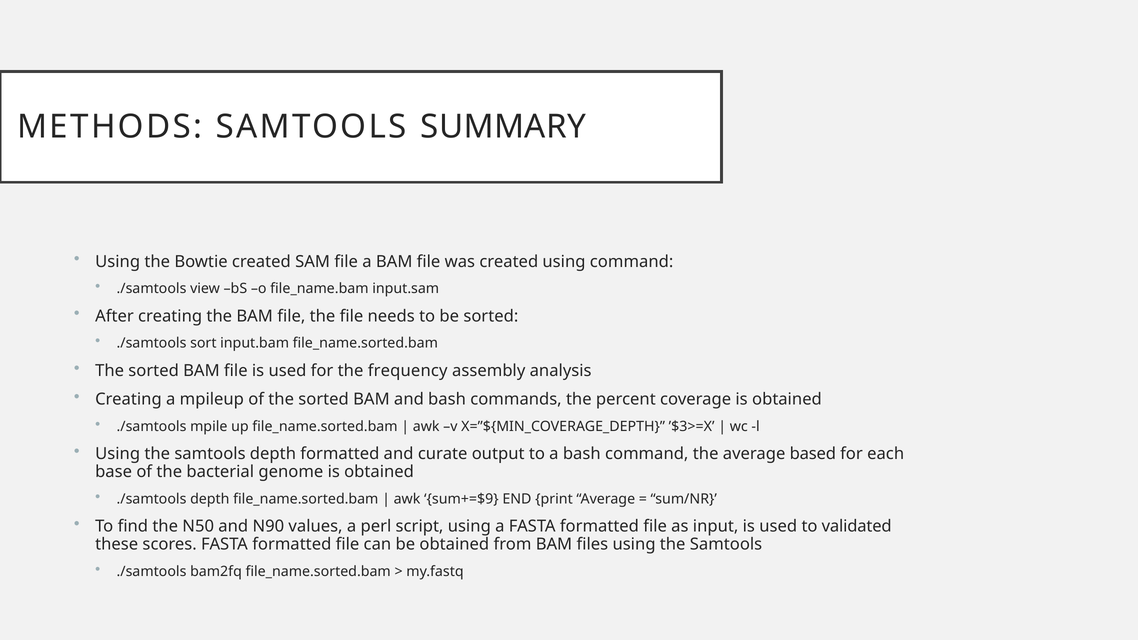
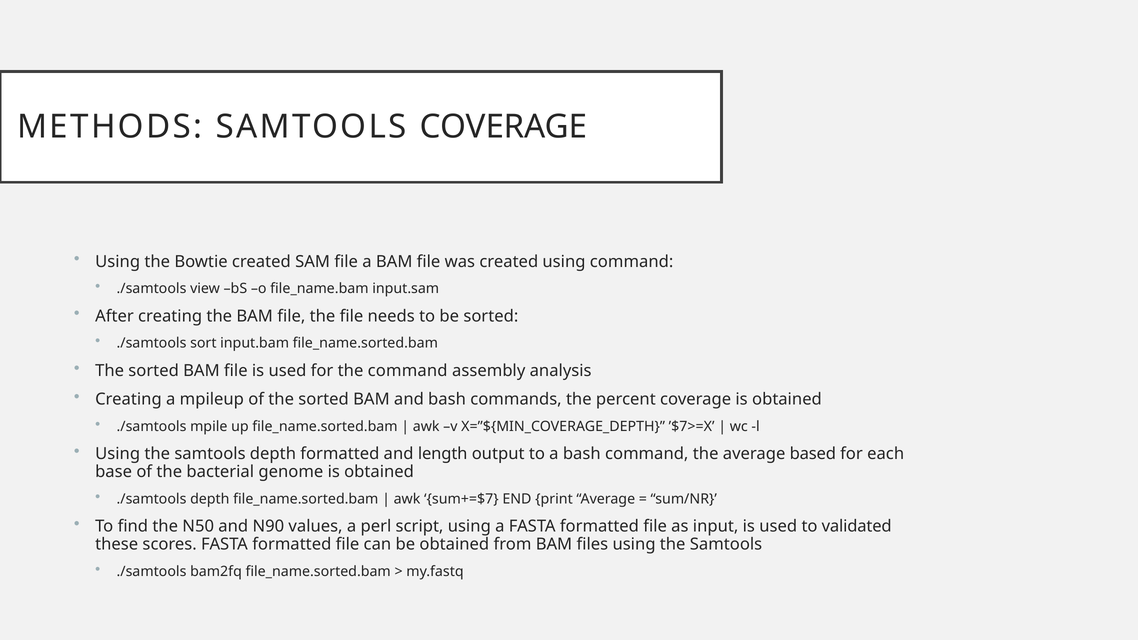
SAMTOOLS SUMMARY: SUMMARY -> COVERAGE (503, 127)
the frequency: frequency -> command (408, 371)
’$3>=X: ’$3>=X -> ’$7>=X (692, 426)
curate: curate -> length (443, 454)
sum+=$9: sum+=$9 -> sum+=$7 (461, 499)
